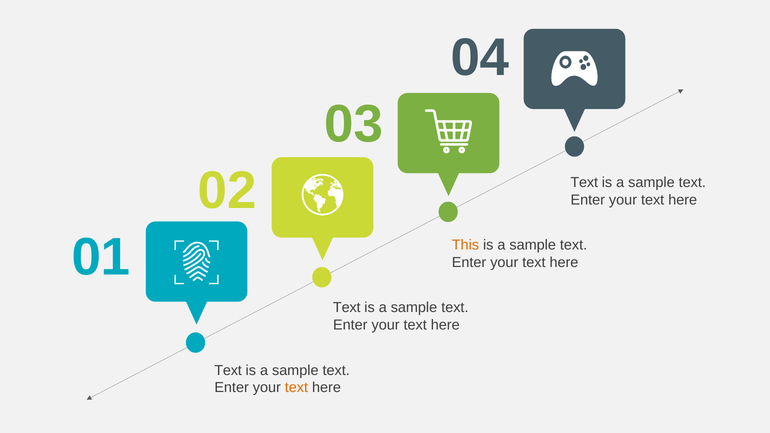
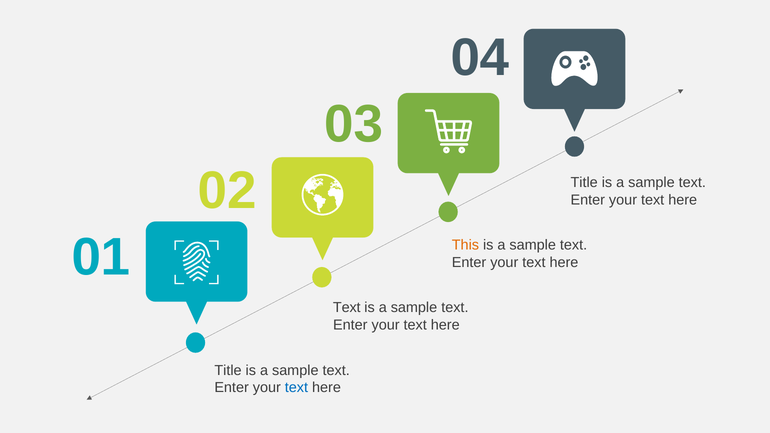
02 Text: Text -> Title (584, 183)
Text: Text -> Title (228, 370)
text colour: orange -> blue (296, 388)
